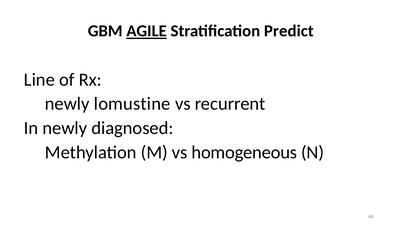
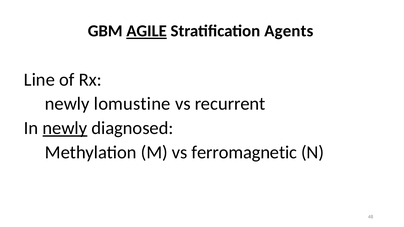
Predict: Predict -> Agents (289, 31)
newly underline: none -> present (65, 128)
homogeneous: homogeneous -> ferromagnetic (244, 152)
